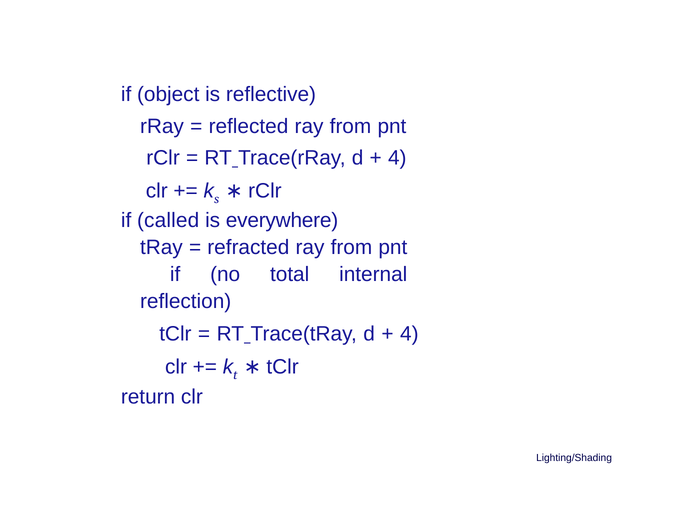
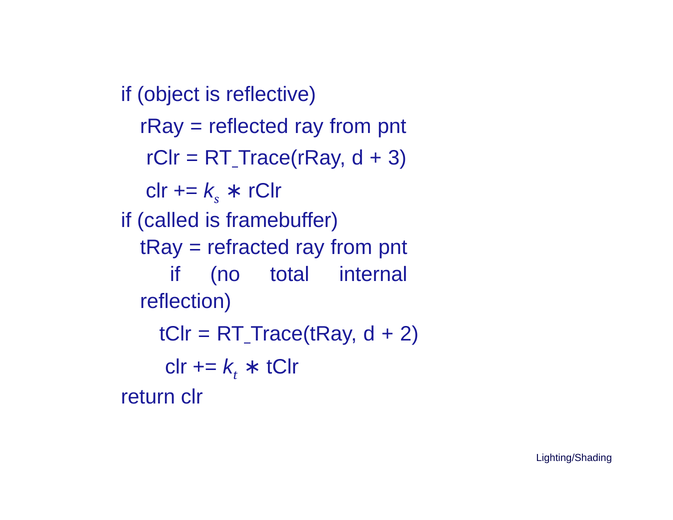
4: 4 -> 3 (397, 158)
everywhere: everywhere -> framebuffer (282, 221)
4: 4 -> 2 (409, 334)
